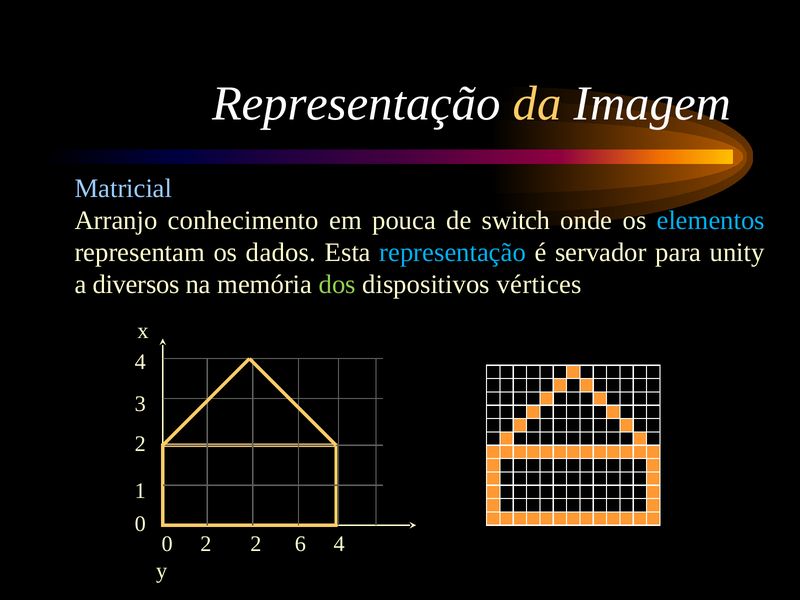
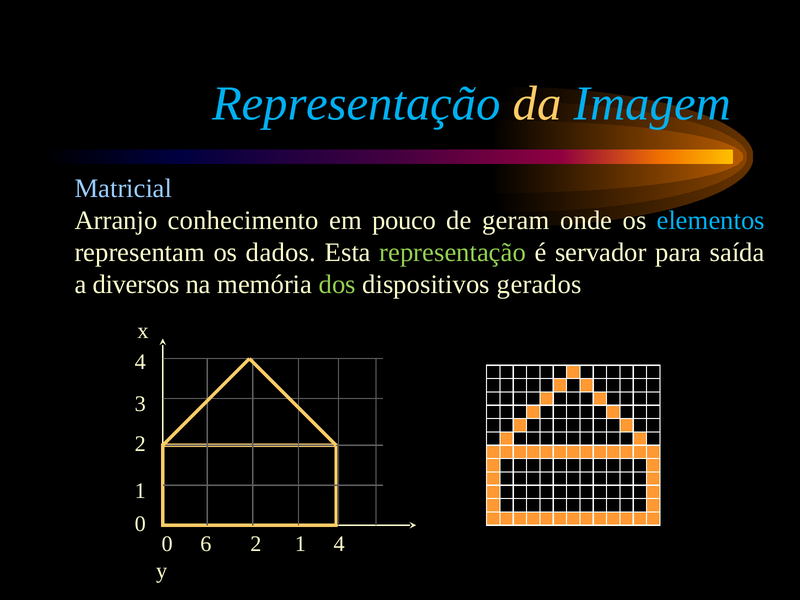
Representação colour: white -> light blue (356, 103)
Imagem colour: white -> light blue (653, 103)
pouca: pouca -> pouco (404, 221)
switch: switch -> geram (516, 221)
representação colour: light blue -> light green (453, 253)
unity: unity -> saída (737, 253)
vértices: vértices -> gerados (539, 285)
0 2: 2 -> 6 (206, 544)
2 6: 6 -> 1 (300, 544)
